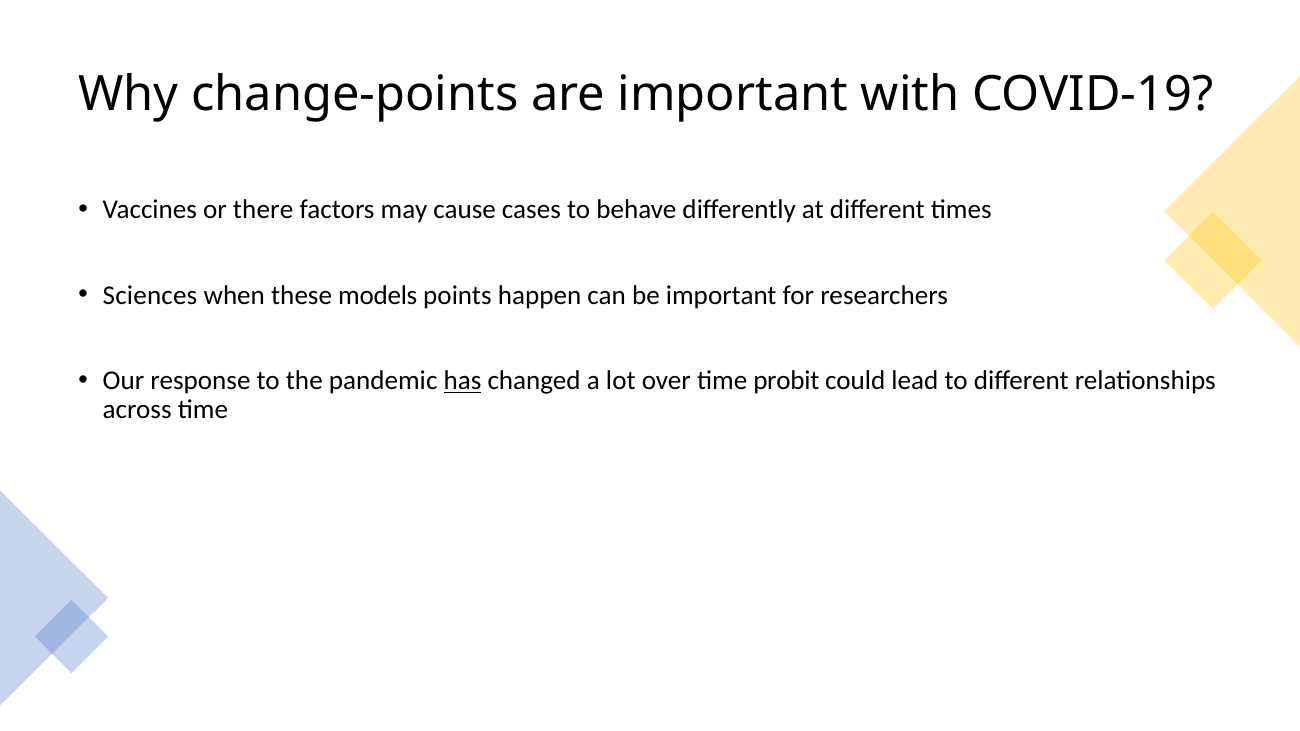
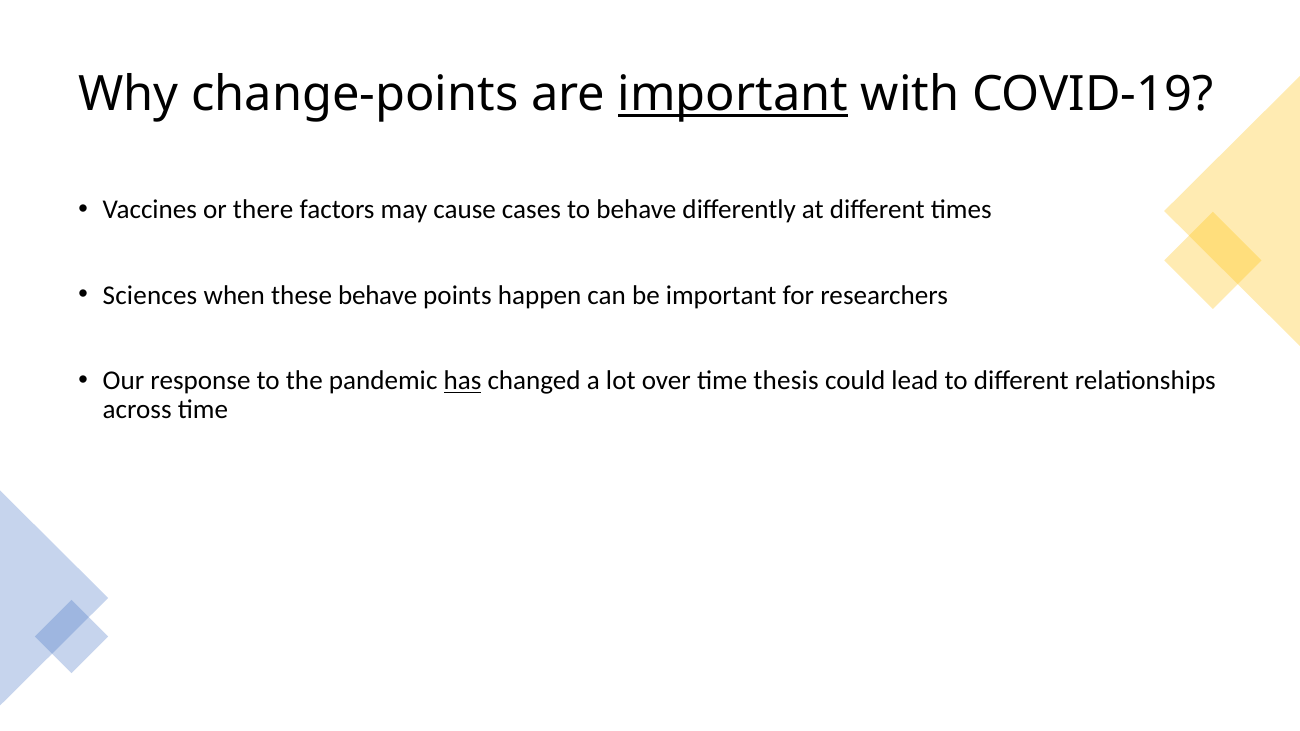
important underline: none -> present (733, 95)
these models: models -> behave (378, 295)
probit: probit -> thesis (786, 381)
